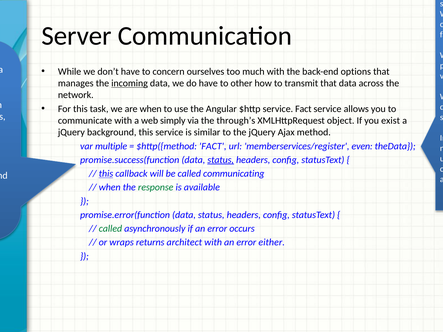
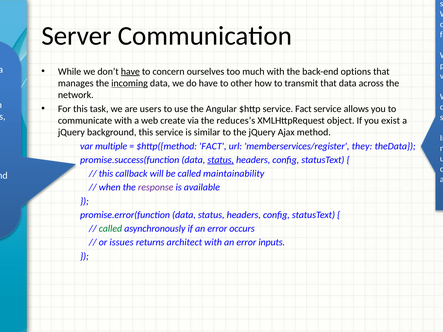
have underline: none -> present (130, 72)
are when: when -> users (151, 109)
simply: simply -> create (173, 121)
through’s: through’s -> reduces’s (236, 121)
even: even -> they (362, 146)
this underline: present -> none (106, 174)
communicating: communicating -> maintainability (234, 174)
response colour: green -> purple (156, 188)
wraps: wraps -> issues (122, 243)
error either: either -> inputs (272, 243)
